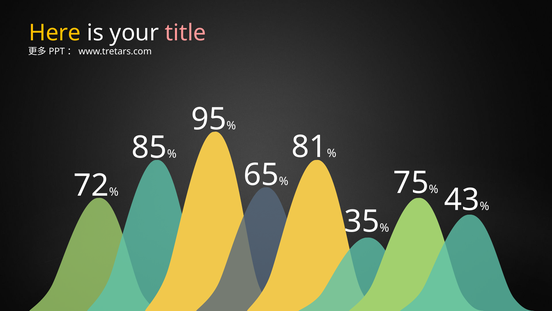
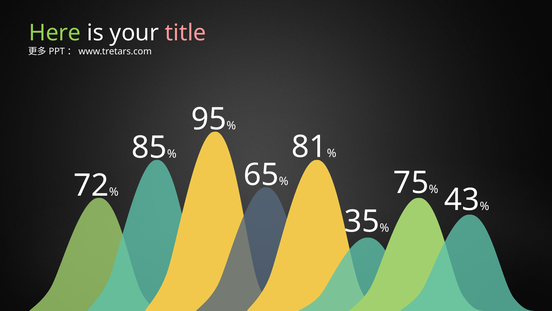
Here colour: yellow -> light green (55, 33)
